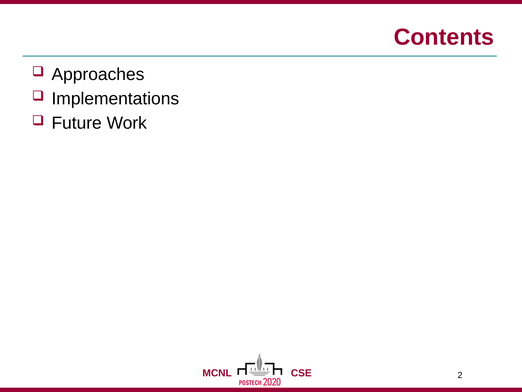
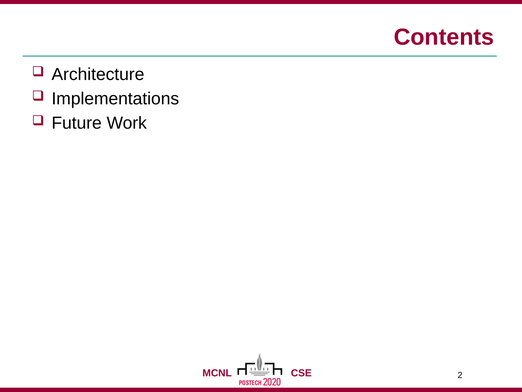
Approaches: Approaches -> Architecture (98, 74)
